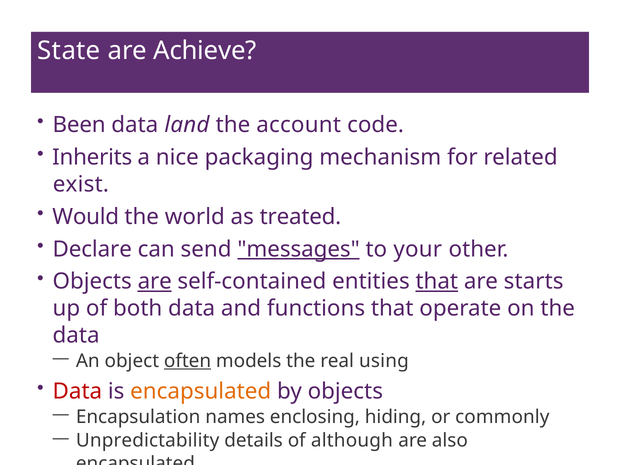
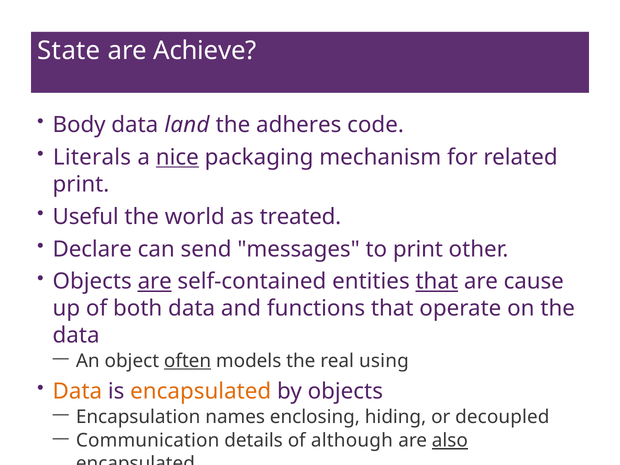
Been: Been -> Body (79, 125)
account: account -> adheres (299, 125)
Inherits: Inherits -> Literals (92, 157)
nice underline: none -> present (177, 157)
exist: exist -> print (81, 184)
Would: Would -> Useful (86, 217)
messages underline: present -> none (299, 249)
to your: your -> print (418, 249)
starts: starts -> cause (534, 282)
Data colour: red -> orange (77, 391)
commonly: commonly -> decoupled (502, 417)
Unpredictability: Unpredictability -> Communication (148, 441)
also underline: none -> present (450, 441)
